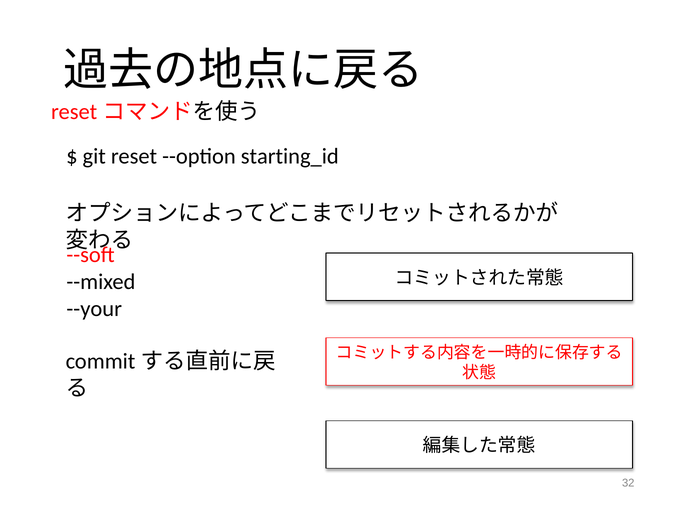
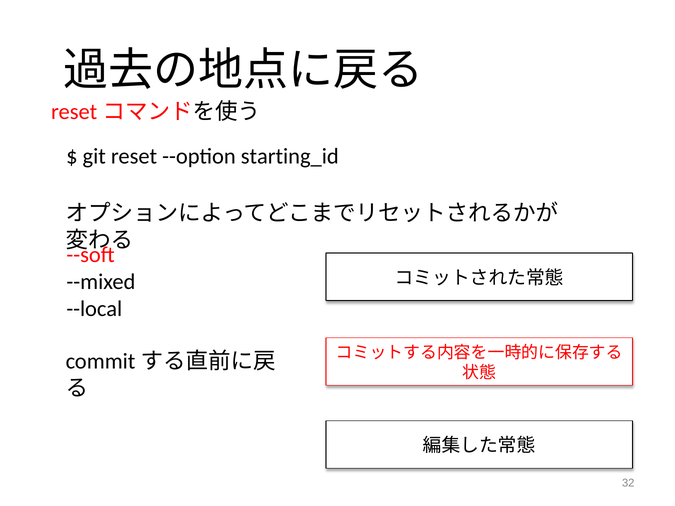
--your: --your -> --local (94, 309)
